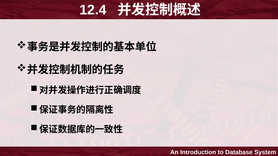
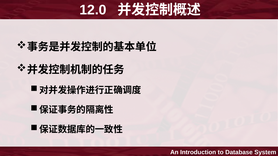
12.4: 12.4 -> 12.0 (93, 10)
